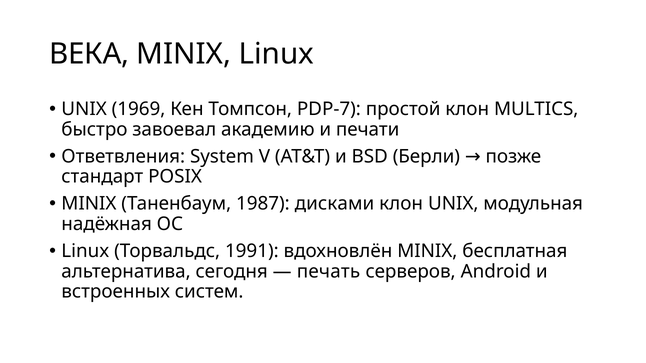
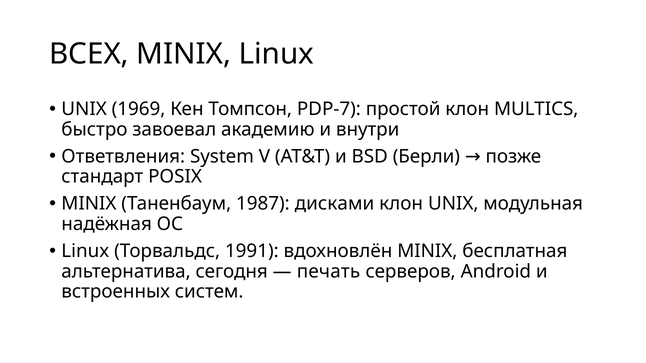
ВЕКА: ВЕКА -> ВСЕХ (89, 54)
печати: печати -> внутри (368, 129)
